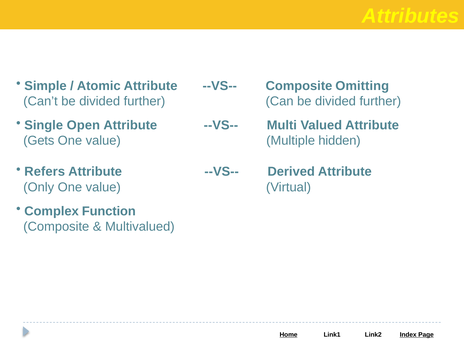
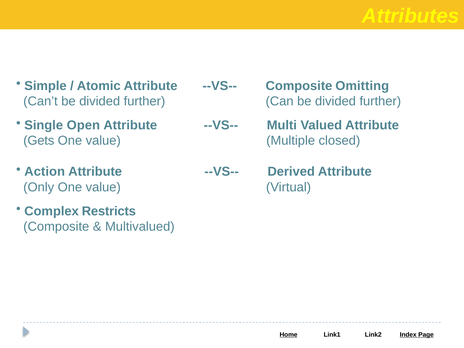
hidden: hidden -> closed (339, 141)
Refers: Refers -> Action (45, 172)
Function: Function -> Restricts (109, 211)
